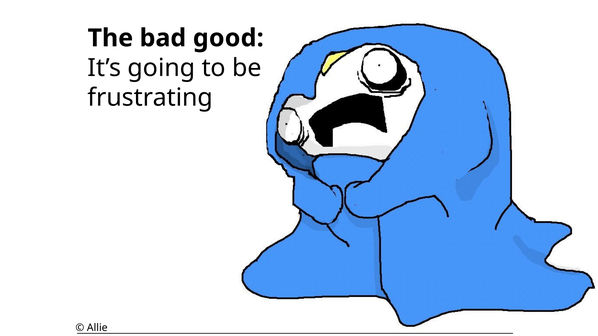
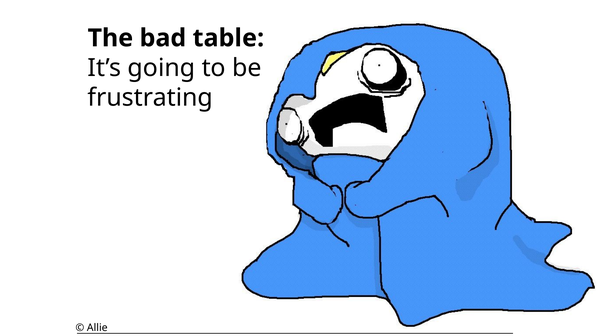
good: good -> table (228, 38)
